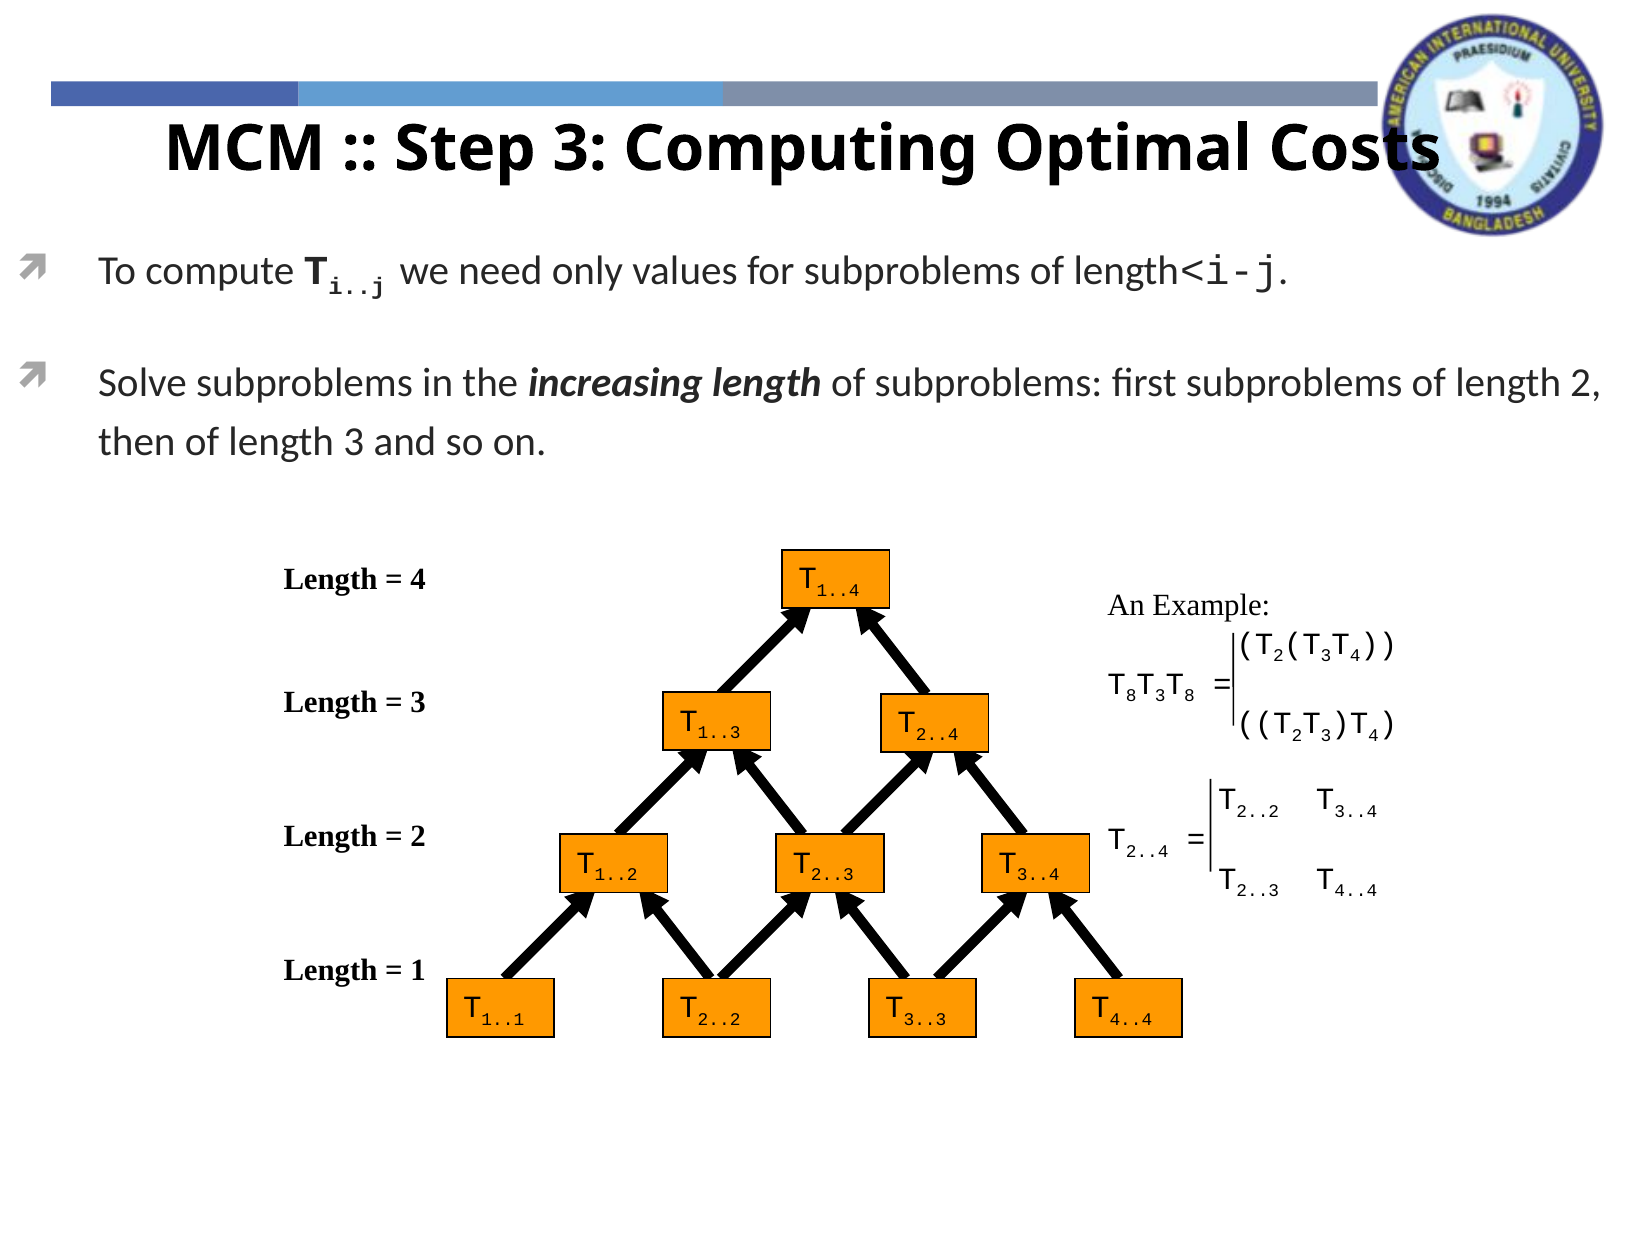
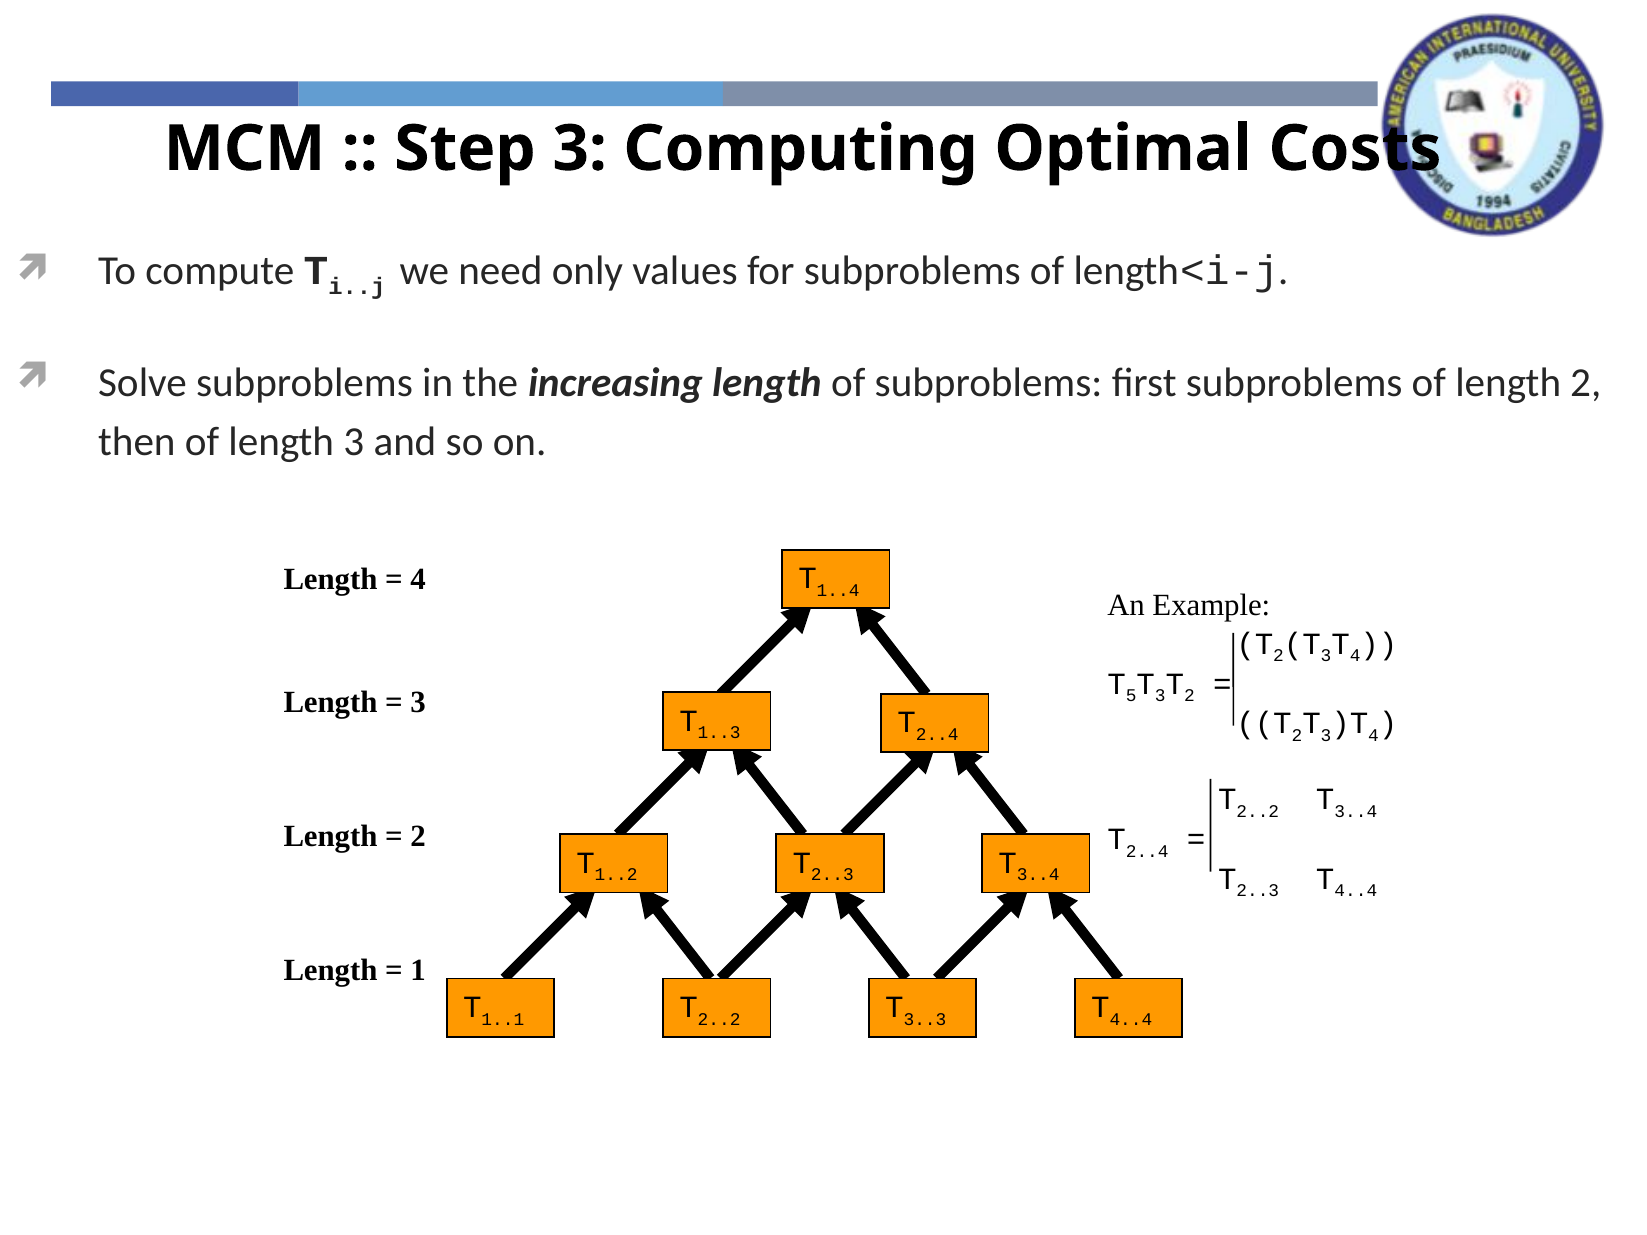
8: 8 -> 5 (1131, 696)
8: 8 -> 2 (1189, 696)
